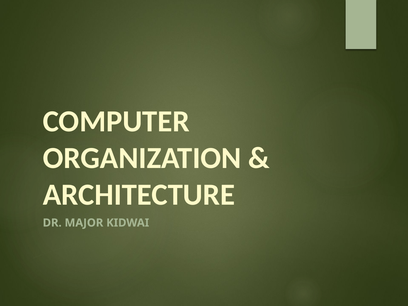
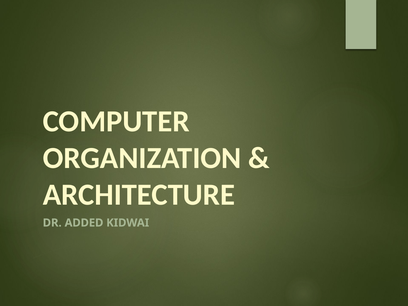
MAJOR: MAJOR -> ADDED (84, 223)
